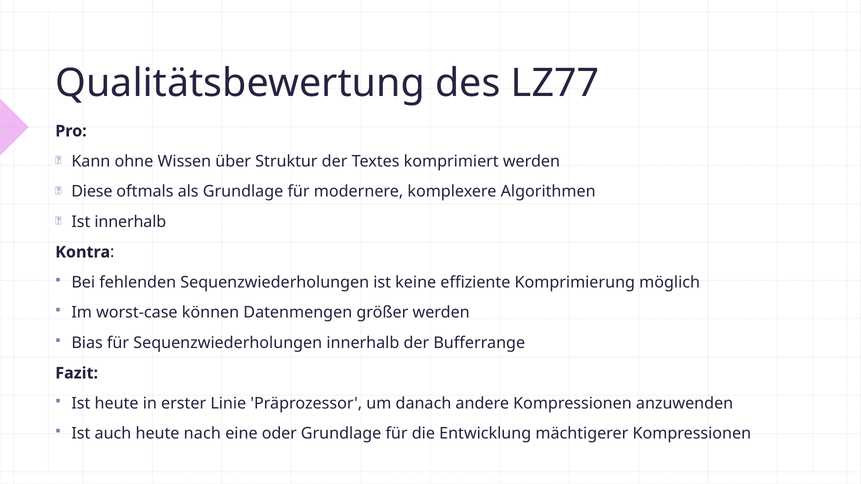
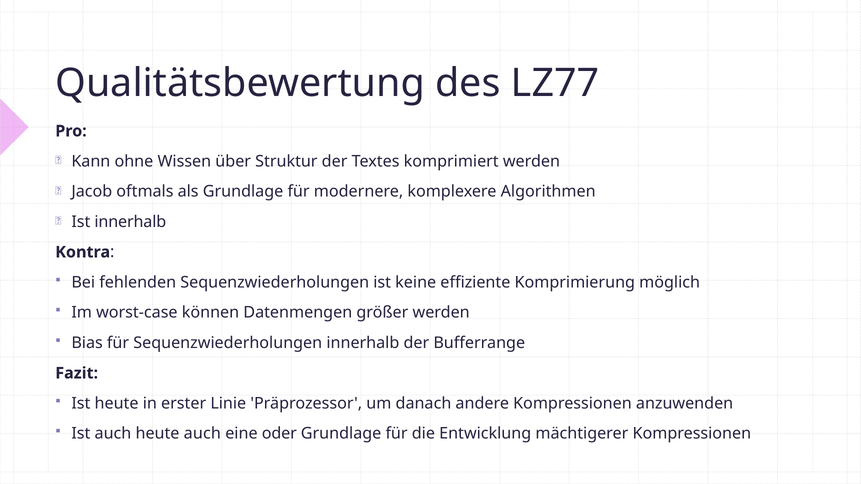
Diese: Diese -> Jacob (92, 192)
heute nach: nach -> auch (202, 434)
